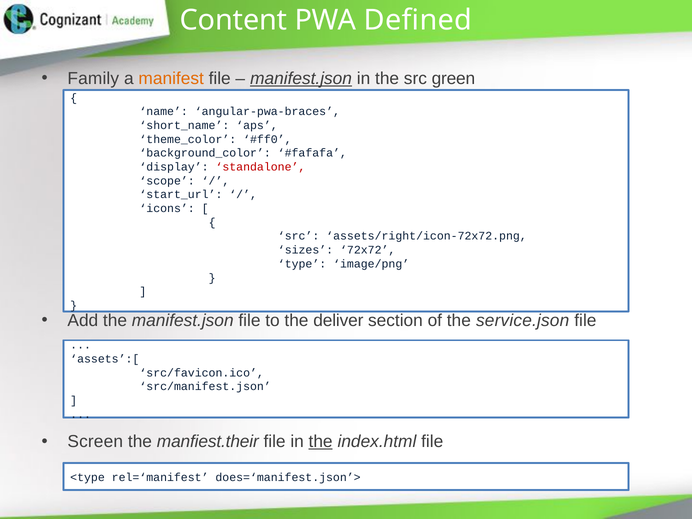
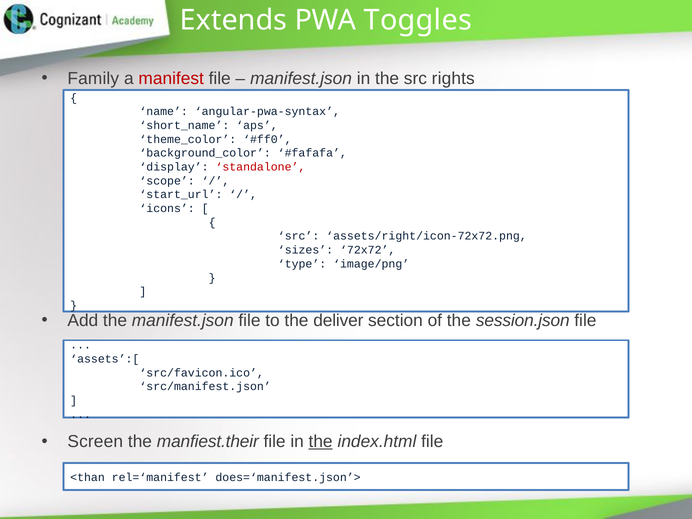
Content: Content -> Extends (234, 20)
Defined: Defined -> Toggles (418, 20)
manifest colour: orange -> red (171, 78)
manifest.json underline: present -> none (301, 78)
green: green -> rights (453, 78)
angular-pwa-braces: angular-pwa-braces -> angular-pwa-syntax (267, 112)
service.json: service.json -> session.json (523, 321)
<type: <type -> <than (88, 477)
